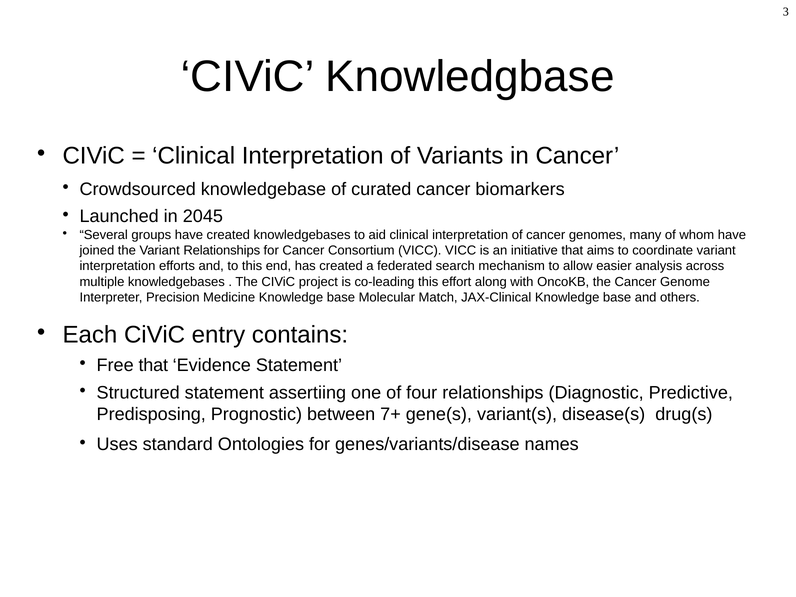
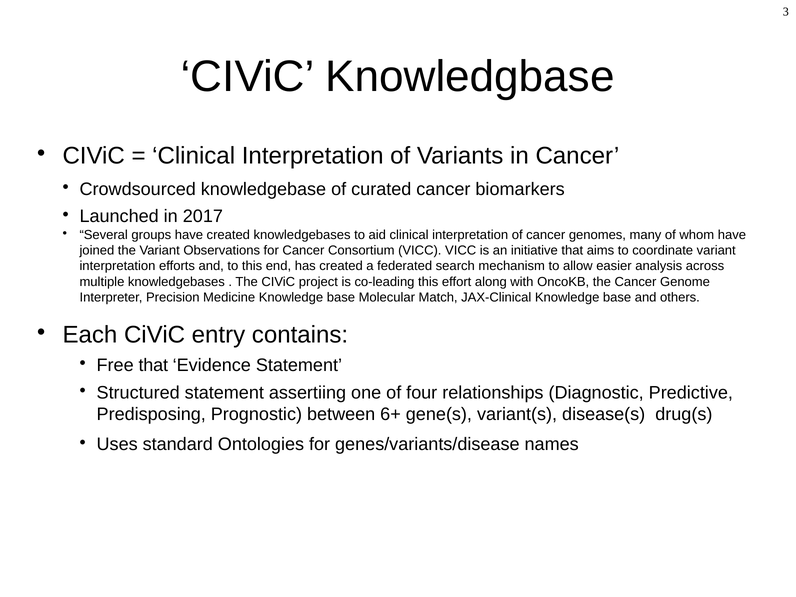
2045: 2045 -> 2017 (203, 217)
Variant Relationships: Relationships -> Observations (222, 250)
7+: 7+ -> 6+ (391, 414)
